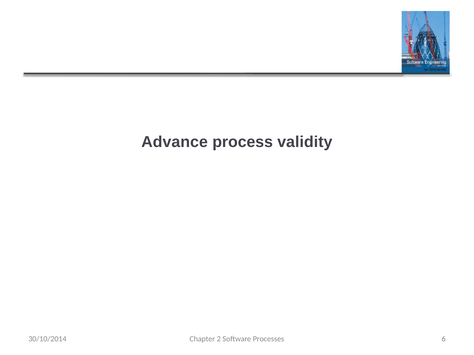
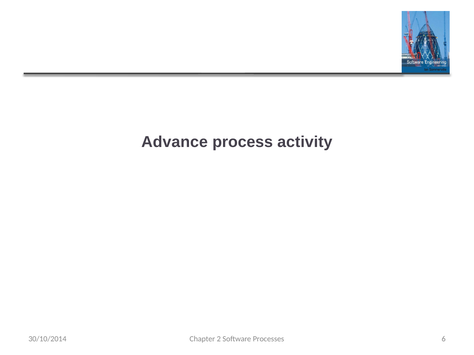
validity: validity -> activity (305, 142)
